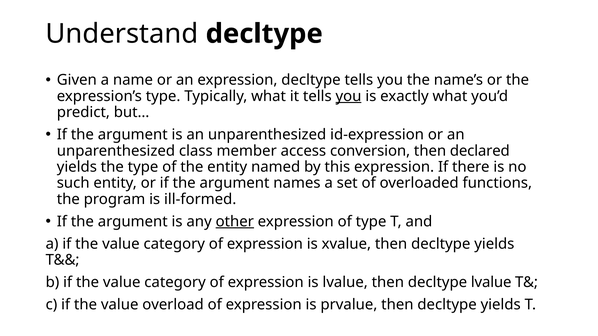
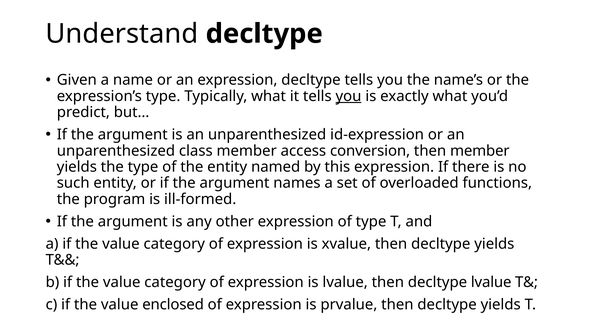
then declared: declared -> member (480, 151)
other underline: present -> none (235, 222)
overload: overload -> enclosed (173, 305)
